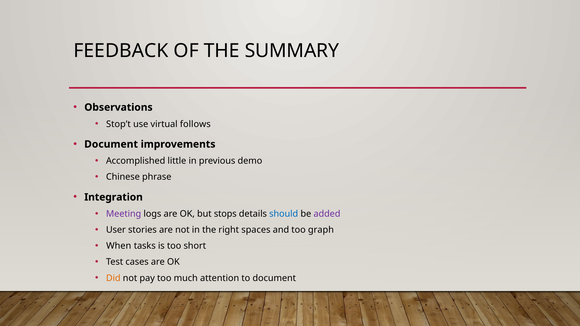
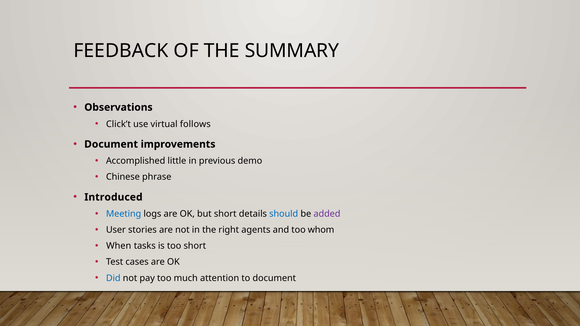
Stop’t: Stop’t -> Click’t (118, 124)
Integration: Integration -> Introduced (113, 197)
Meeting colour: purple -> blue (124, 214)
but stops: stops -> short (225, 214)
spaces: spaces -> agents (256, 230)
graph: graph -> whom (321, 230)
Did colour: orange -> blue (113, 278)
